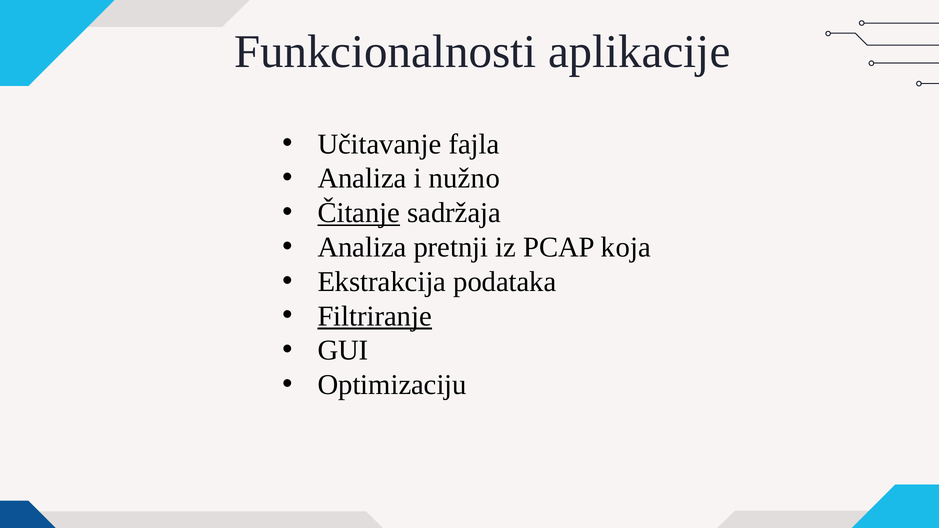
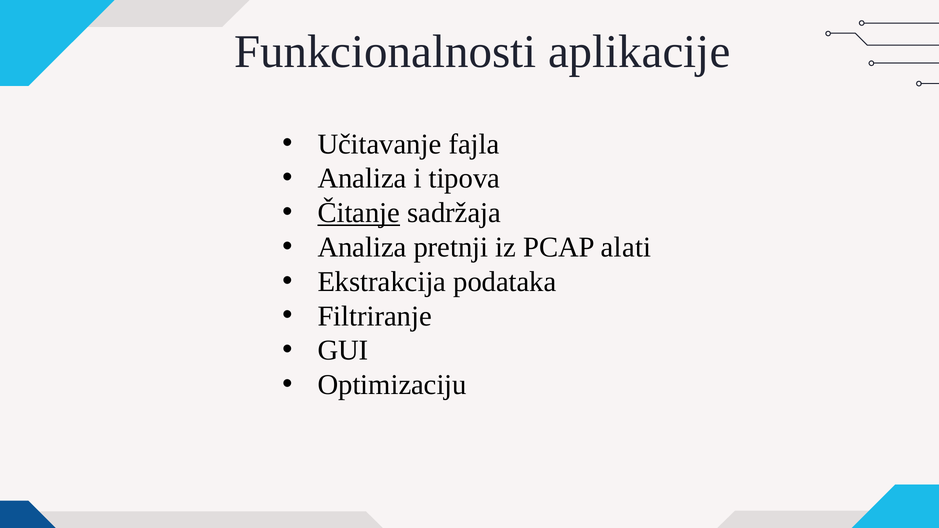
nužno: nužno -> tipova (464, 179)
koja: koja -> alati (626, 247)
Filtriranje underline: present -> none (375, 316)
